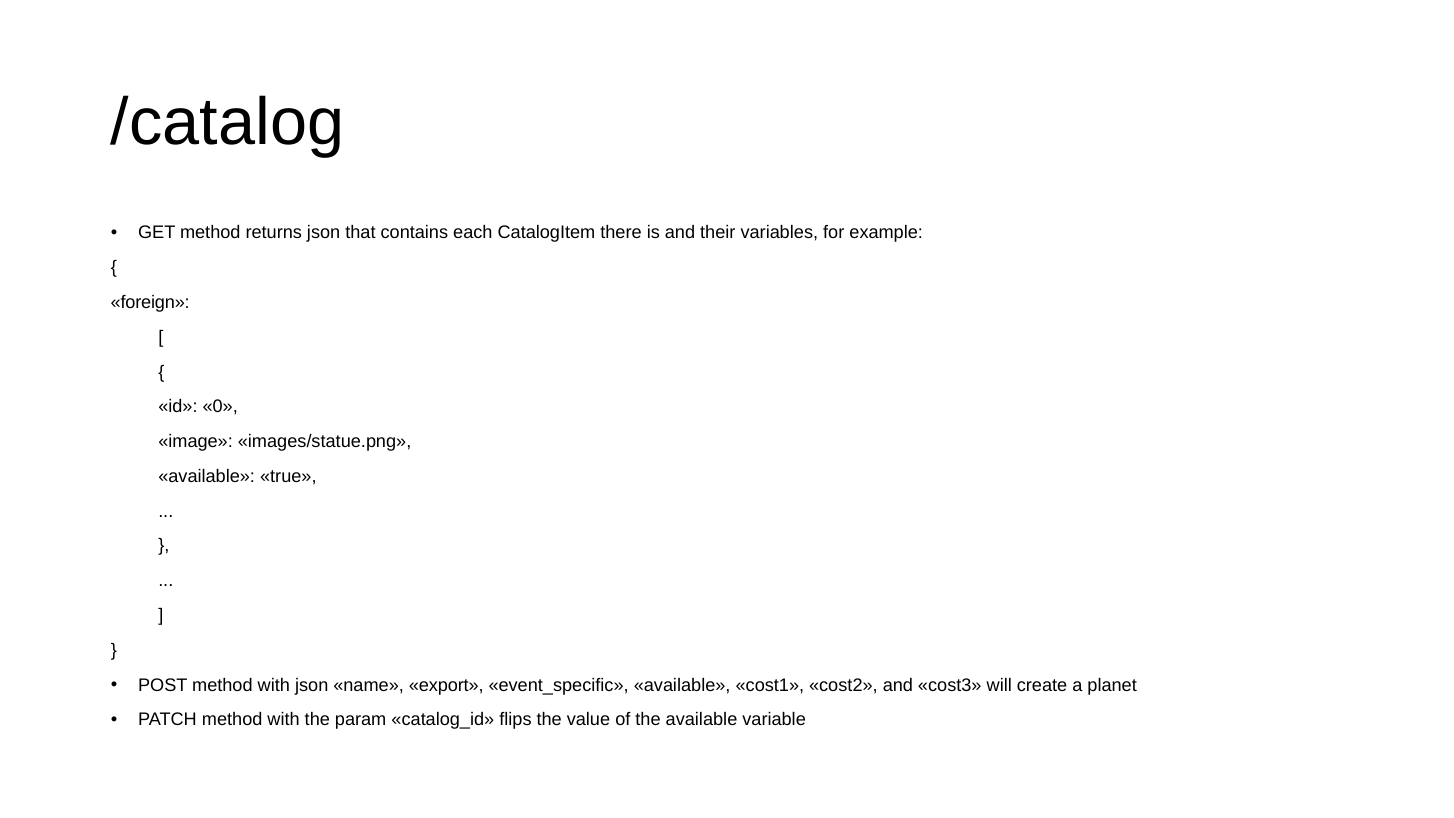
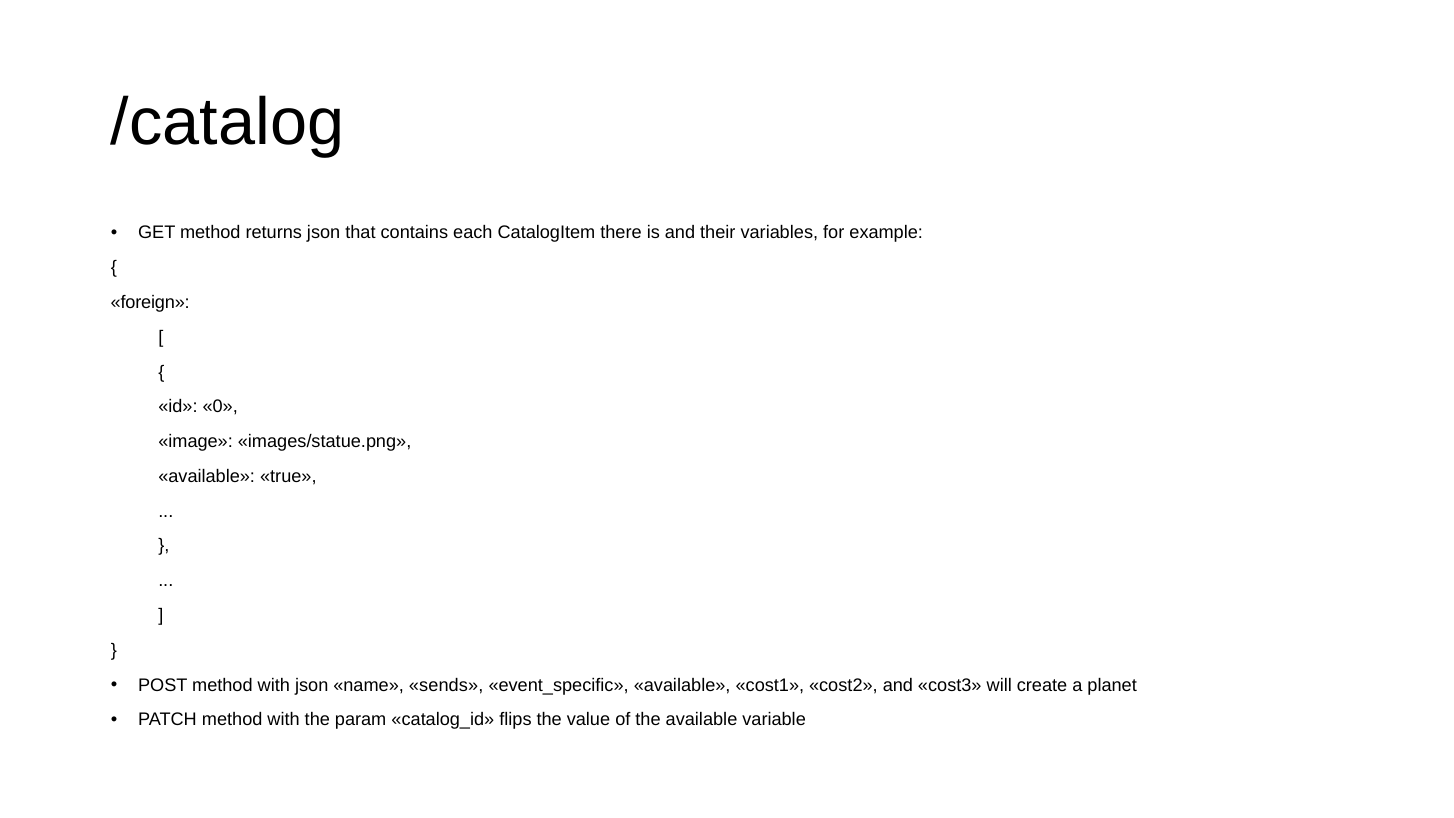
export: export -> sends (446, 685)
